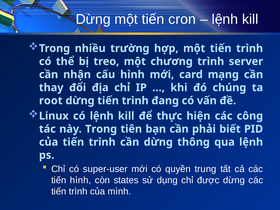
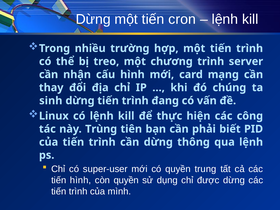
root: root -> sinh (51, 101)
này Trong: Trong -> Trùng (101, 129)
còn states: states -> quyền (126, 180)
